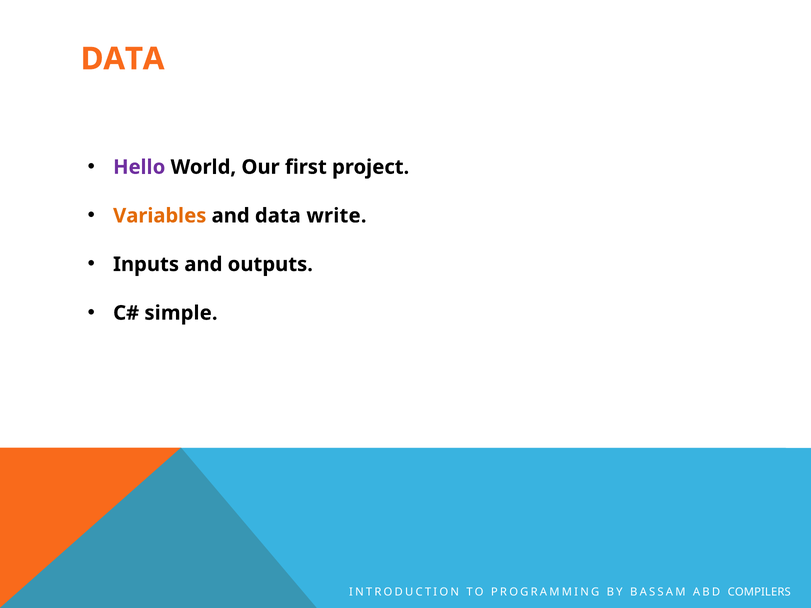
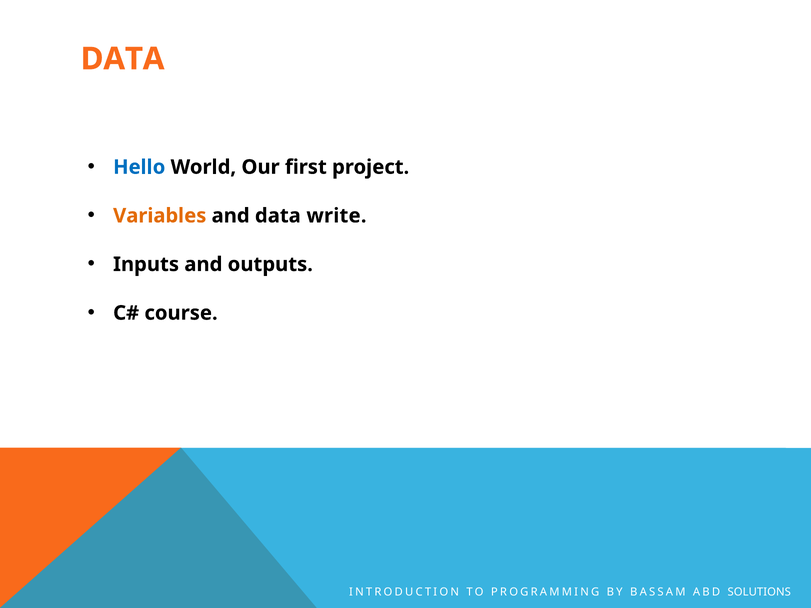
Hello colour: purple -> blue (139, 167)
simple: simple -> course (181, 313)
COMPILERS: COMPILERS -> SOLUTIONS (759, 592)
